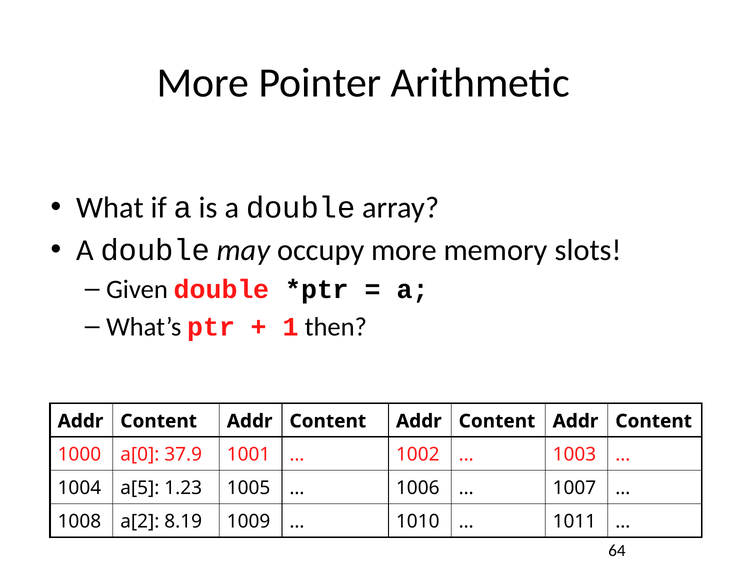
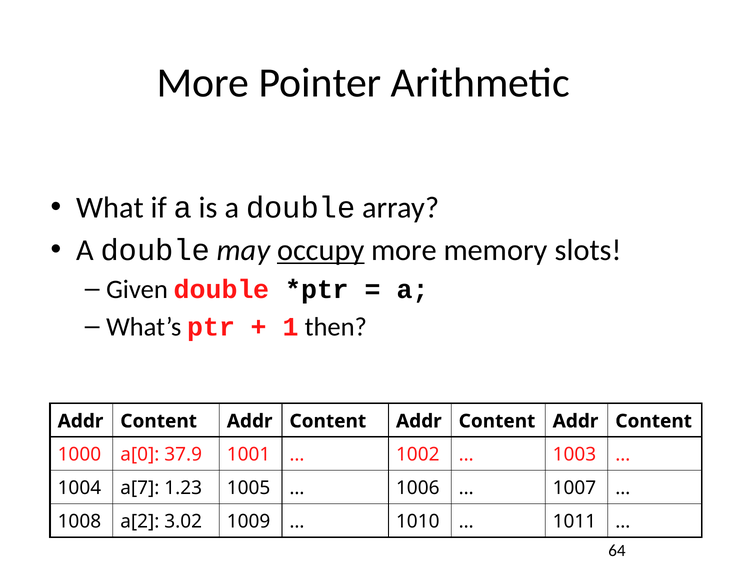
occupy underline: none -> present (321, 250)
a[5: a[5 -> a[7 (140, 488)
8.19: 8.19 -> 3.02 (183, 522)
